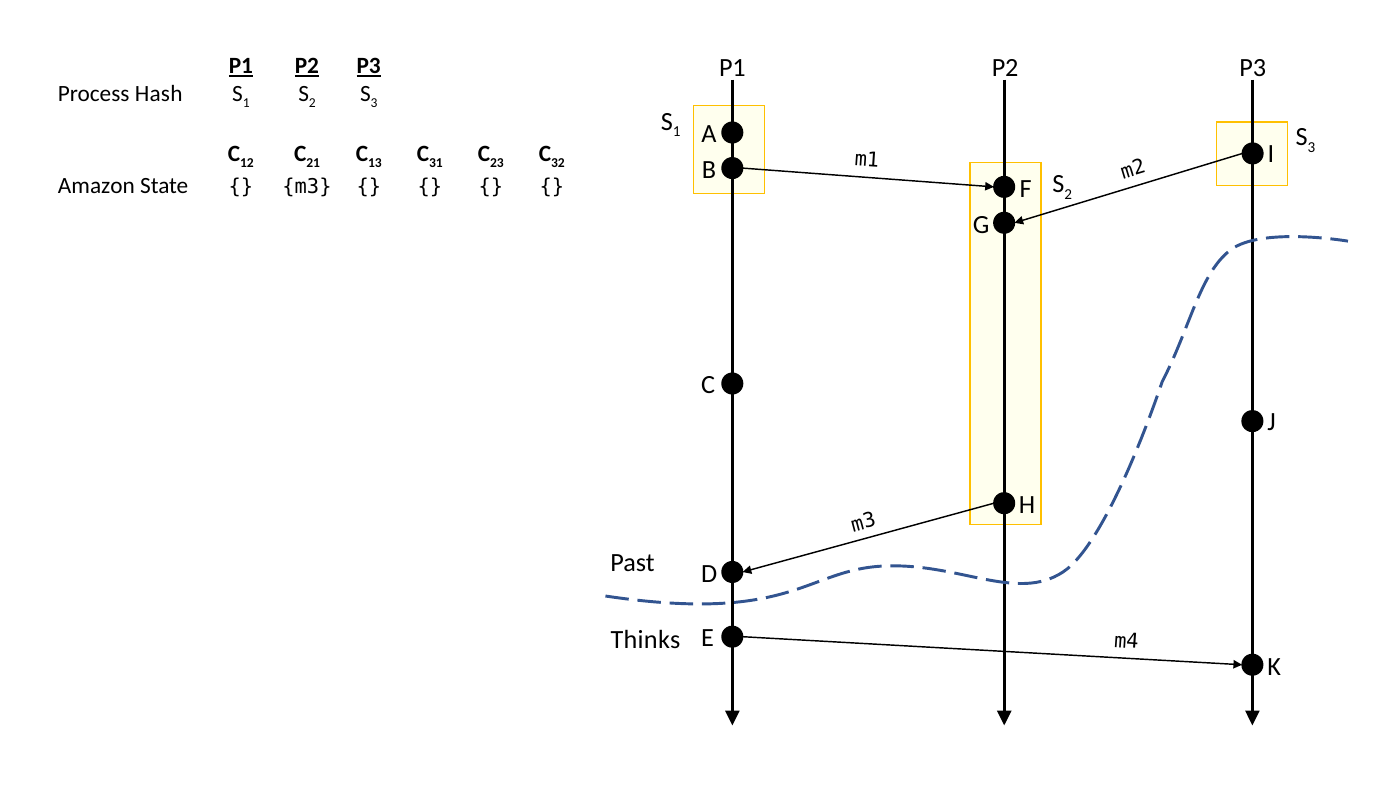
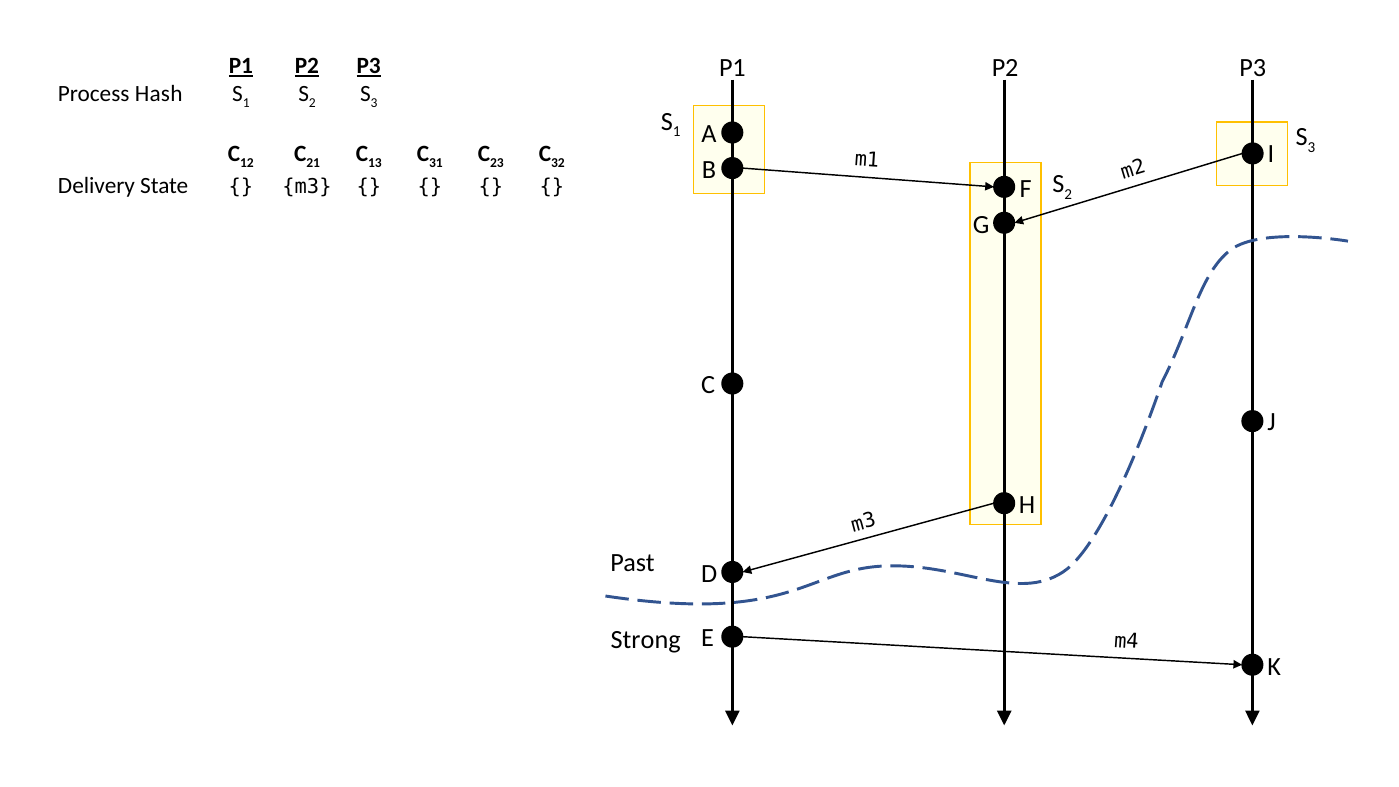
Amazon: Amazon -> Delivery (96, 186)
Thinks: Thinks -> Strong (646, 640)
